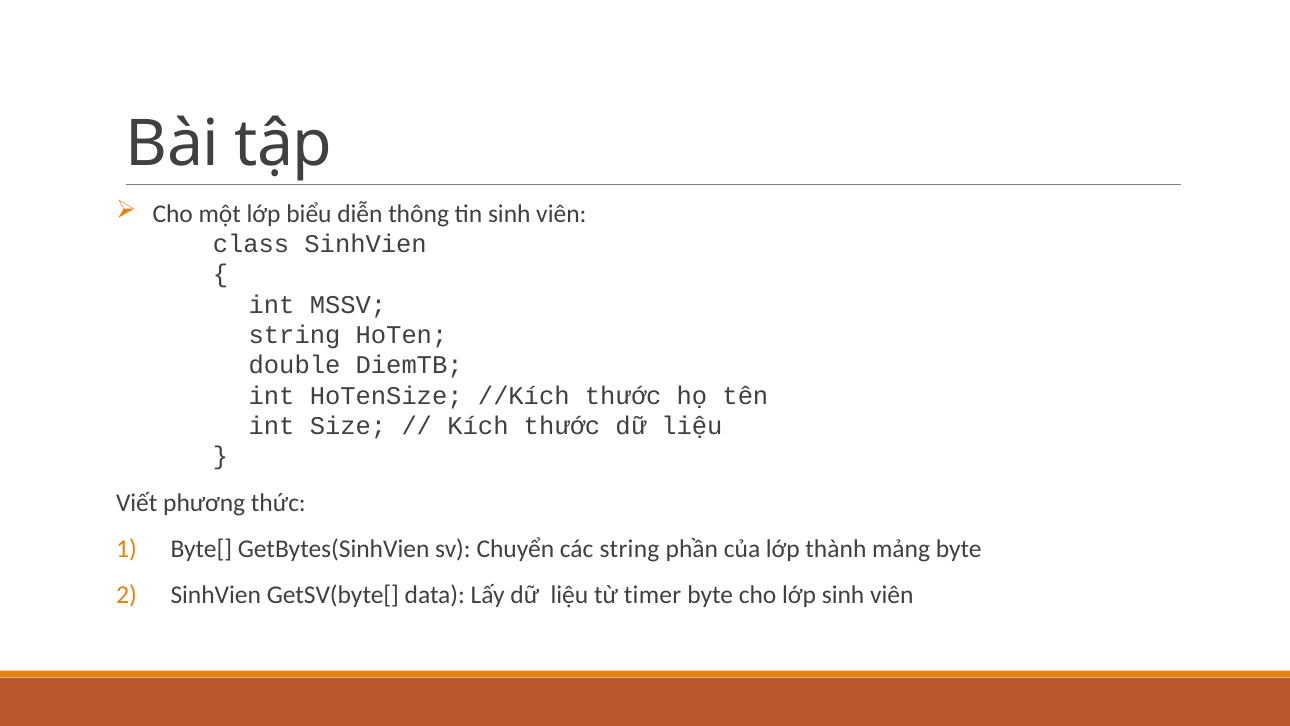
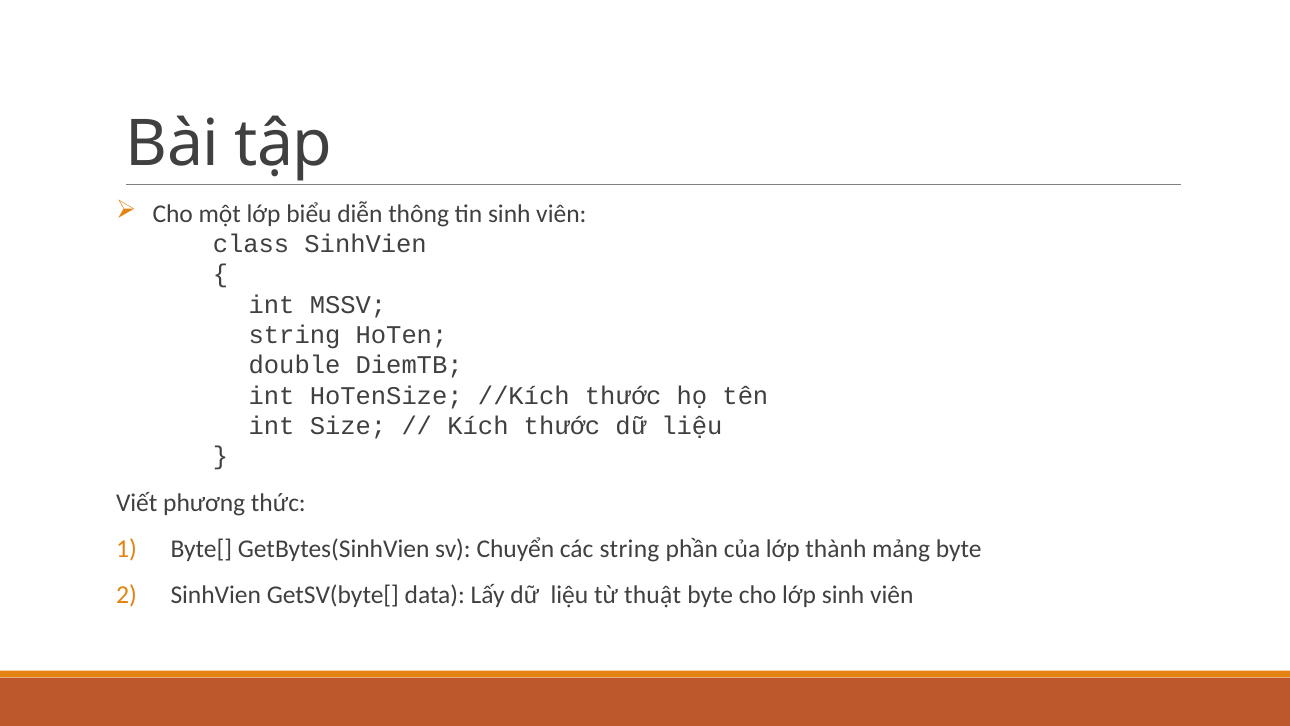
timer: timer -> thuật (653, 595)
